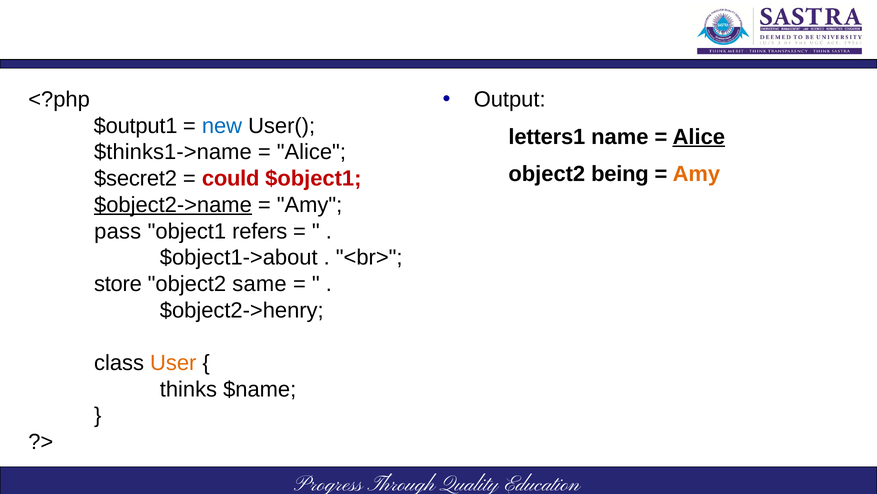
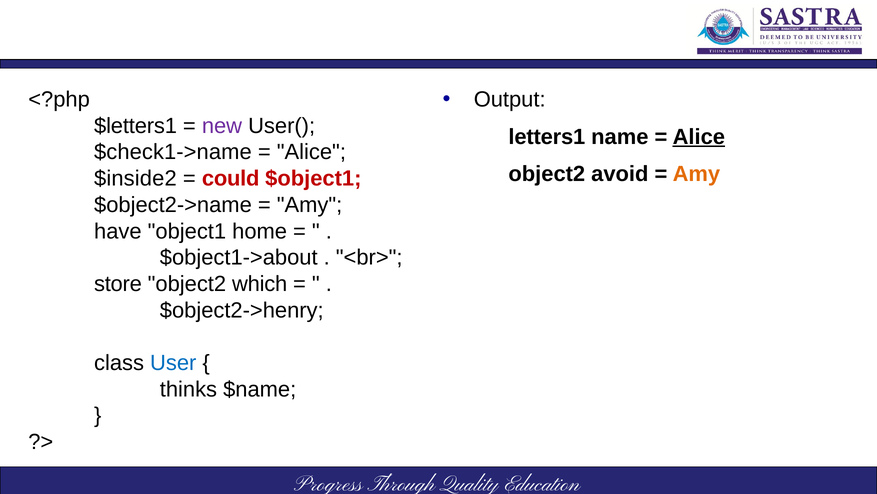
$output1: $output1 -> $letters1 (136, 126)
new colour: blue -> purple (222, 126)
$thinks1->name: $thinks1->name -> $check1->name (173, 152)
being: being -> avoid (620, 174)
$secret2: $secret2 -> $inside2 (135, 178)
$object2->name underline: present -> none (173, 205)
pass: pass -> have (118, 231)
refers: refers -> home (260, 231)
same: same -> which (260, 284)
User colour: orange -> blue (173, 362)
